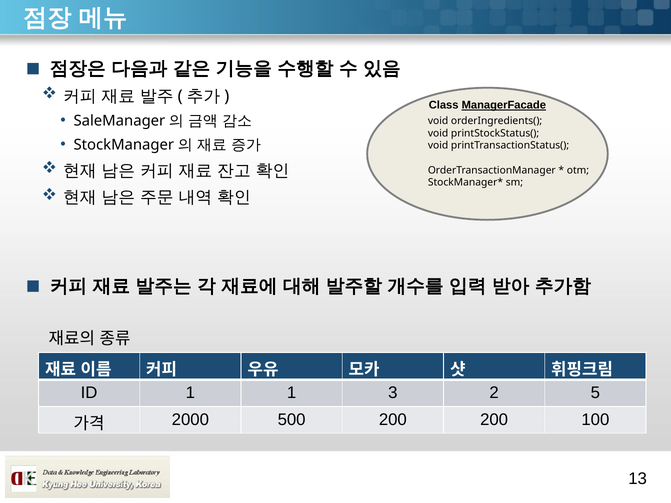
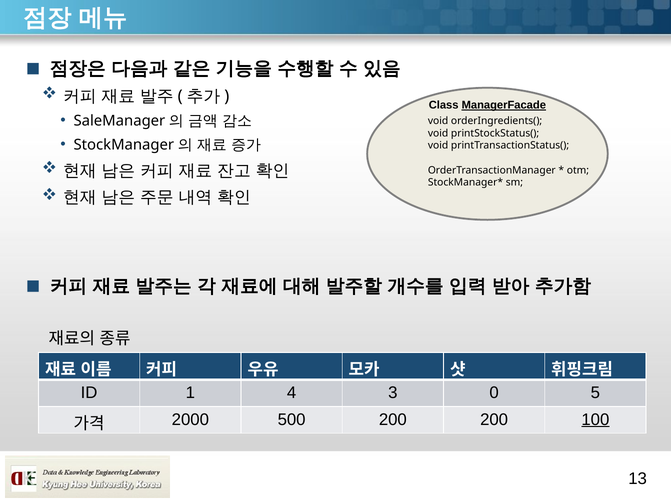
1 1: 1 -> 4 (292, 393)
2: 2 -> 0 (494, 393)
100 underline: none -> present (595, 420)
